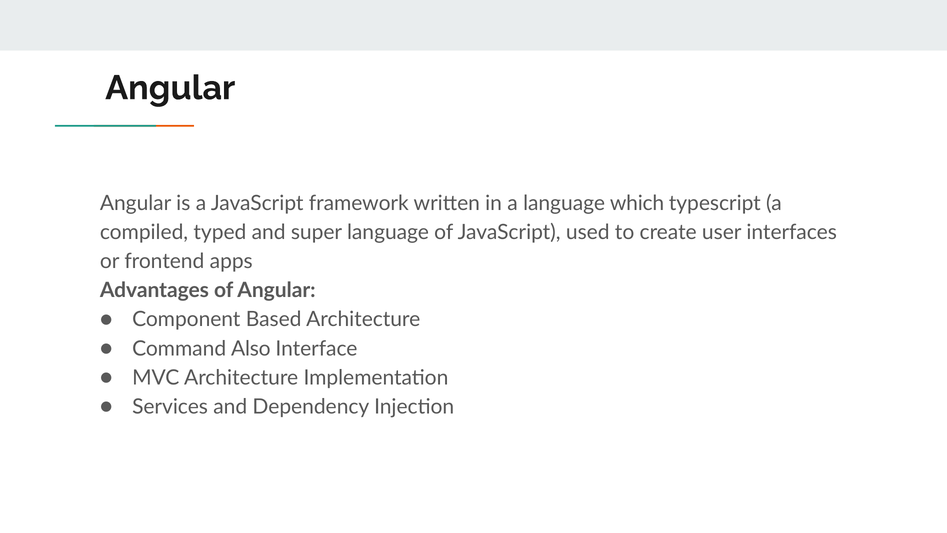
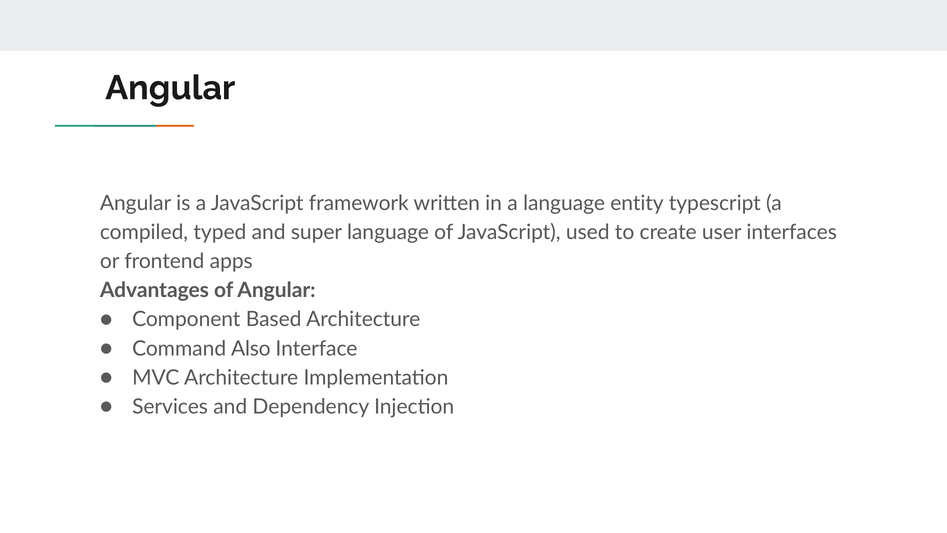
which: which -> entity (637, 203)
